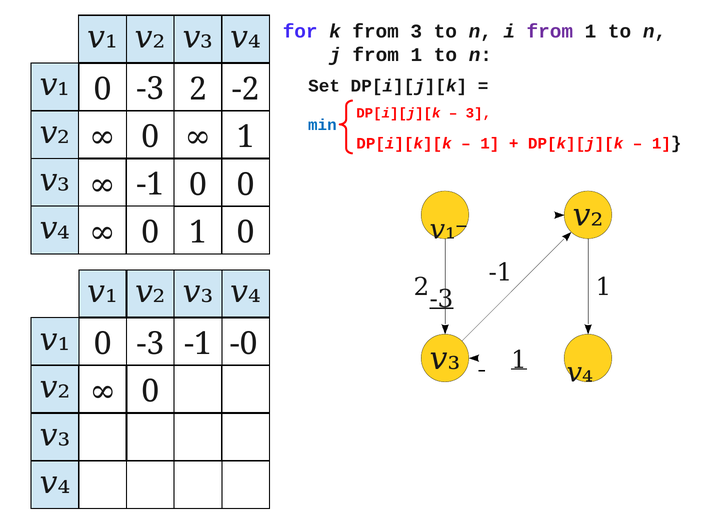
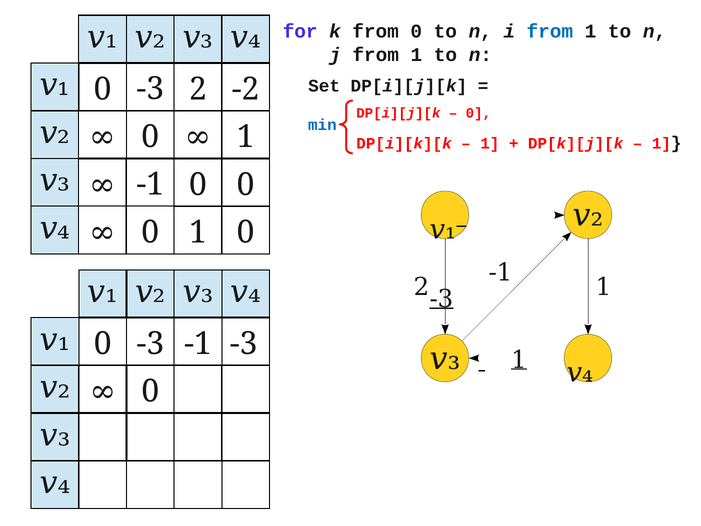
from 3: 3 -> 0 (416, 31)
from colour: purple -> blue (550, 31)
3: 3 -> 0 (478, 113)
-1 -0: -0 -> -3 (244, 343)
